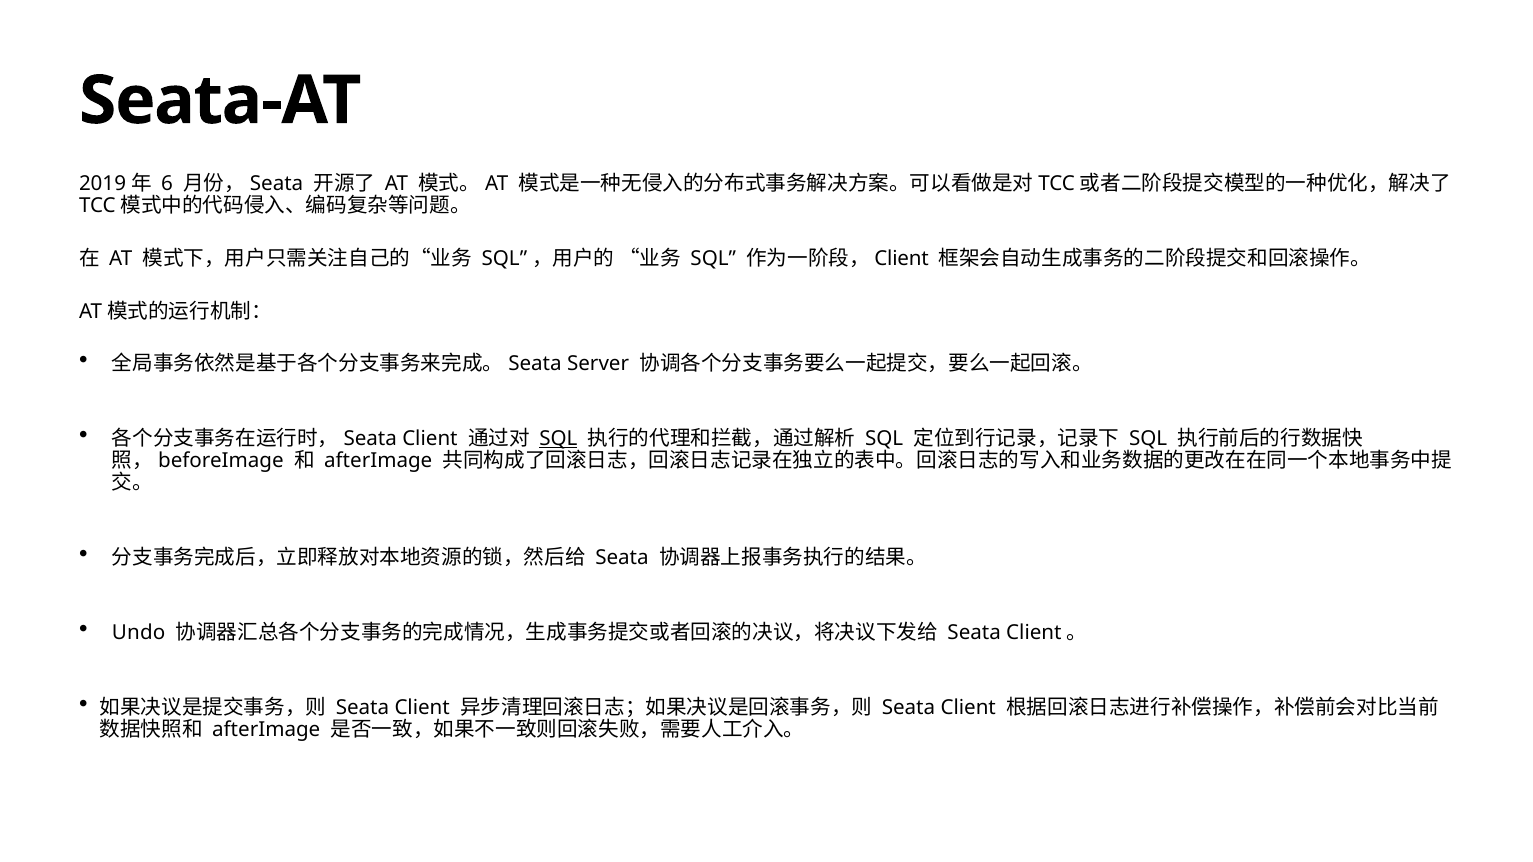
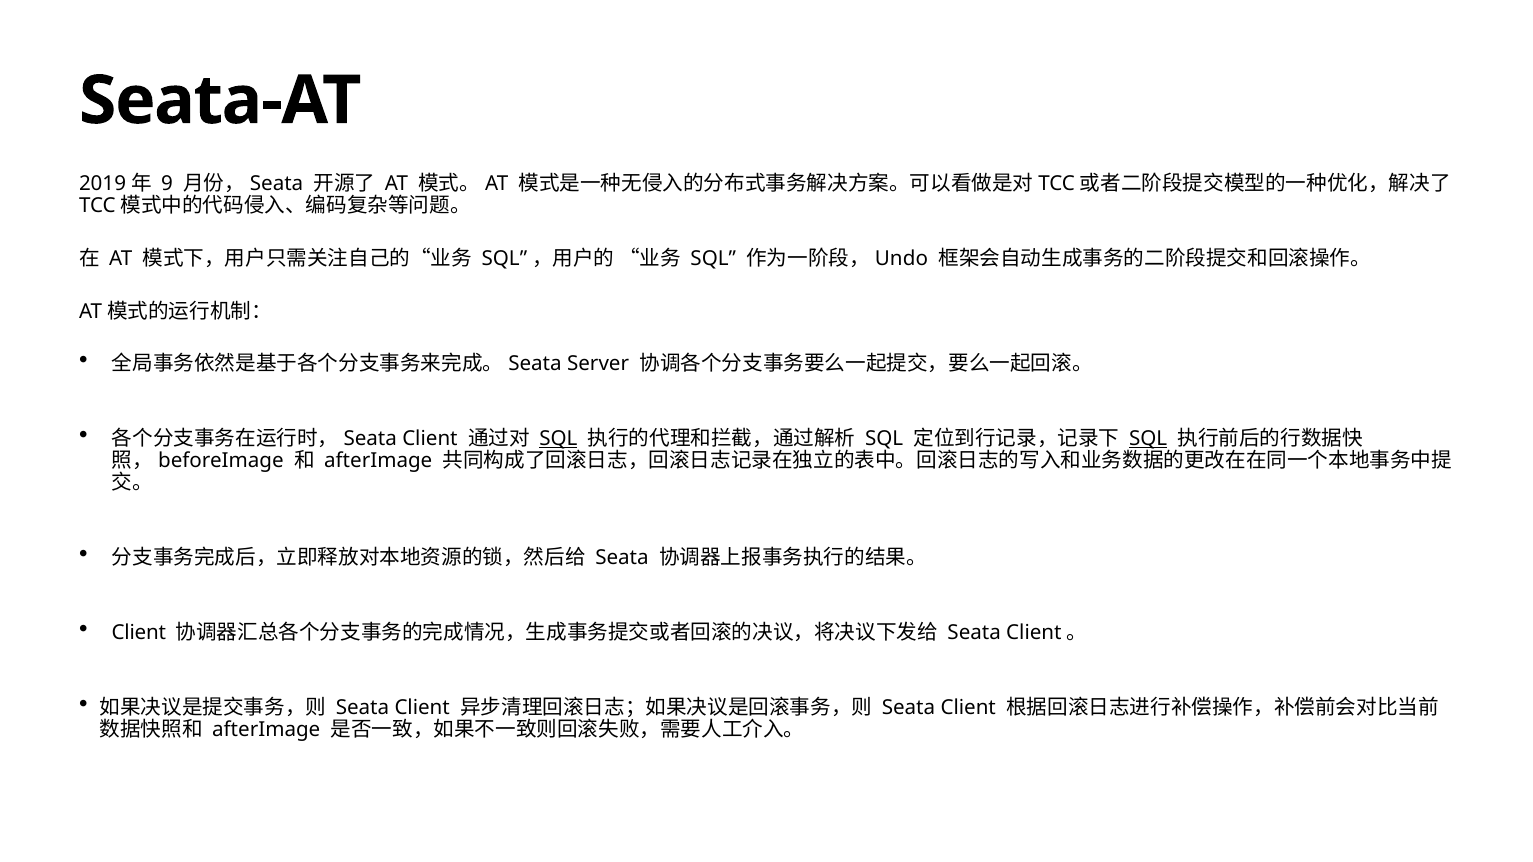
6: 6 -> 9 (167, 184)
Client: Client -> Undo (901, 259)
SQL underline: none -> present (1148, 439)
Undo: Undo -> Client (139, 633)
